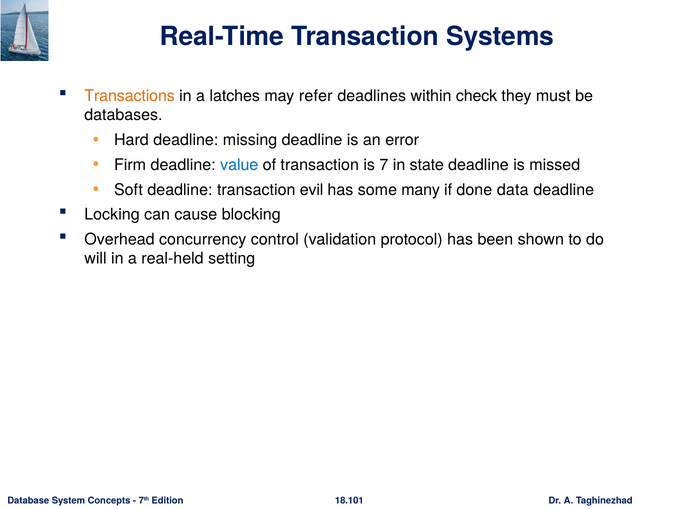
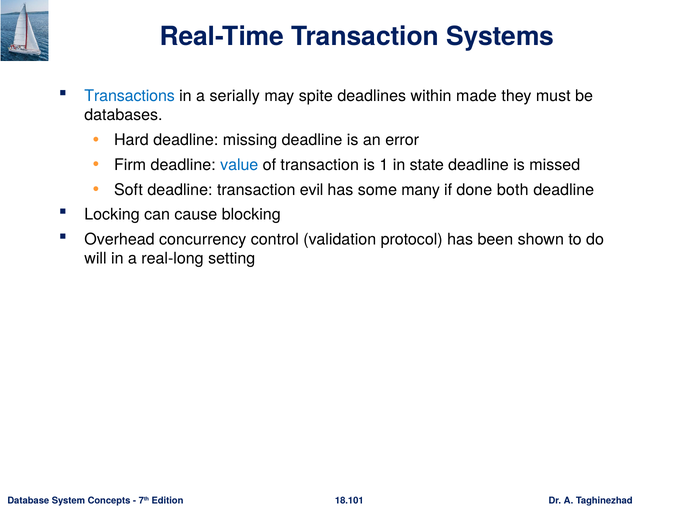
Transactions colour: orange -> blue (130, 96)
latches: latches -> serially (235, 96)
refer: refer -> spite (316, 96)
check: check -> made (476, 96)
7: 7 -> 1 (384, 165)
data: data -> both (513, 190)
real-held: real-held -> real-long (172, 259)
